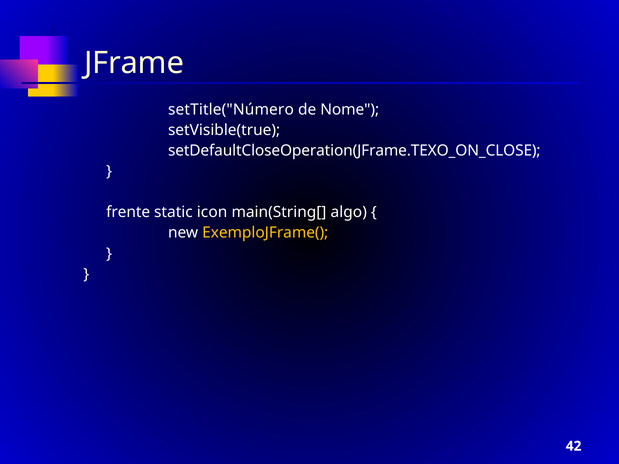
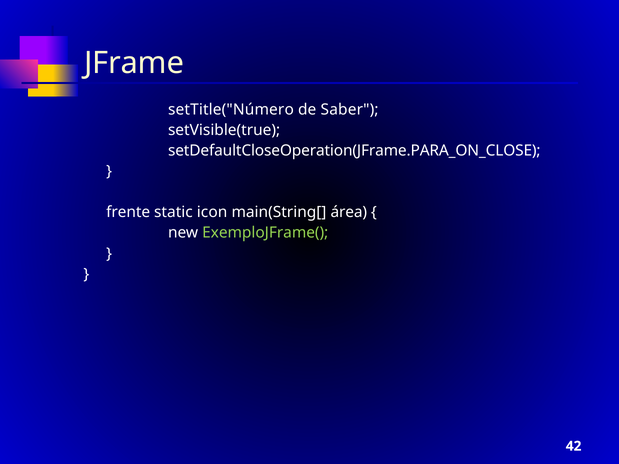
Nome: Nome -> Saber (350, 109)
setDefaultCloseOperation(JFrame.TEXO_ON_CLOSE: setDefaultCloseOperation(JFrame.TEXO_ON_CLOSE -> setDefaultCloseOperation(JFrame.PARA_ON_CLOSE (354, 151)
algo: algo -> área (349, 212)
ExemploJFrame( colour: yellow -> light green (265, 233)
